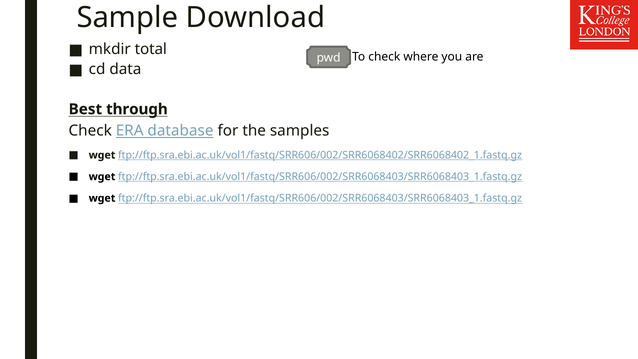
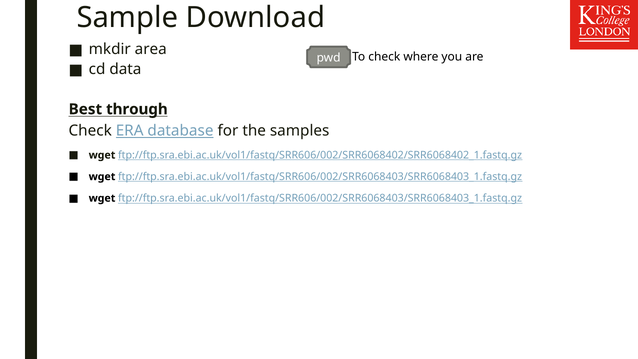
total: total -> area (151, 49)
